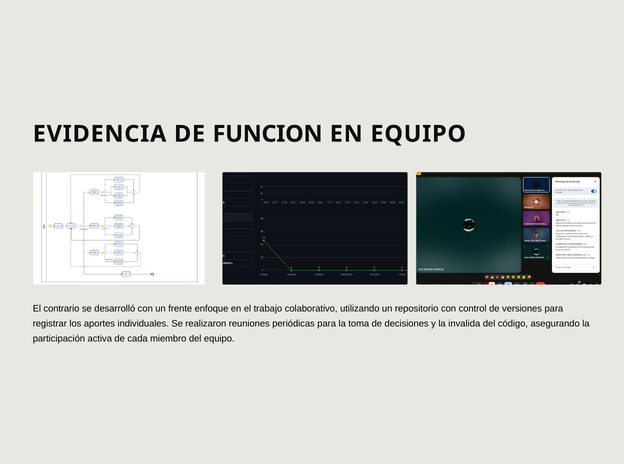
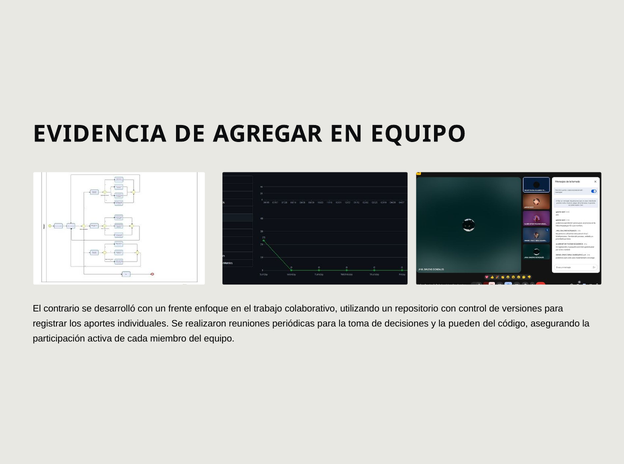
FUNCION: FUNCION -> AGREGAR (268, 134)
invalida: invalida -> pueden (464, 323)
